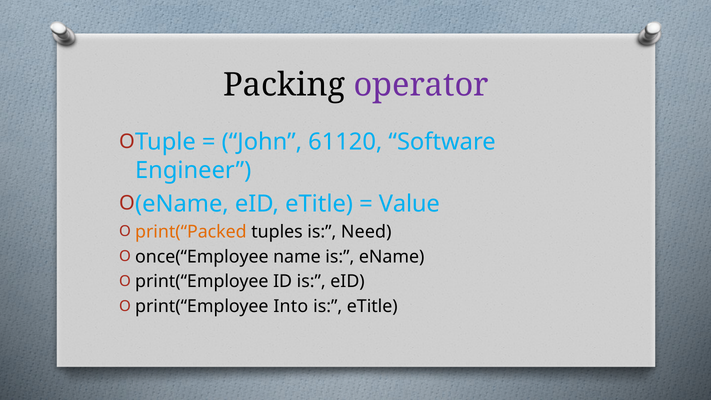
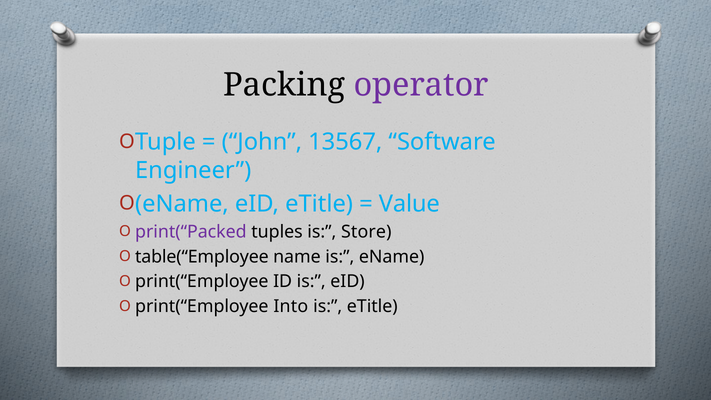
61120: 61120 -> 13567 (345, 142)
print(“Packed colour: orange -> purple (191, 232)
Need: Need -> Store (366, 232)
once(“Employee: once(“Employee -> table(“Employee (202, 257)
